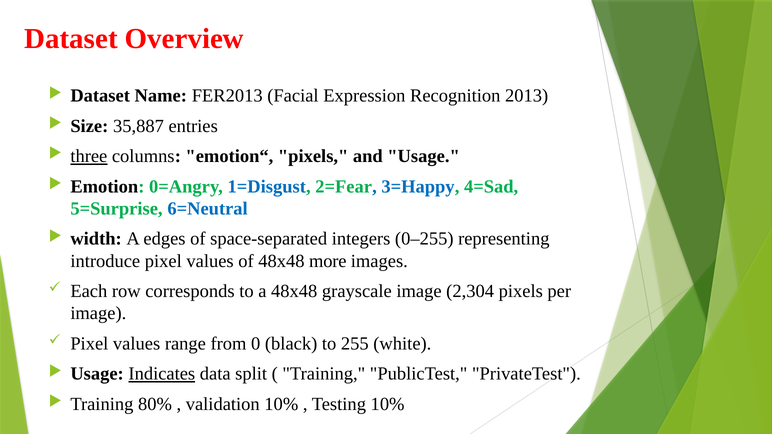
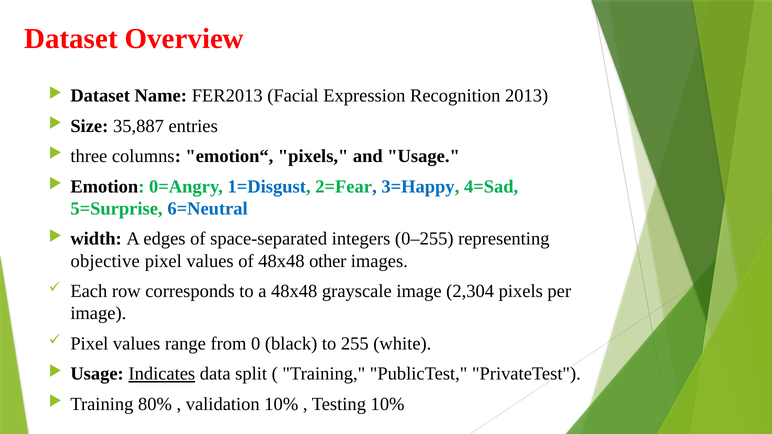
three underline: present -> none (89, 156)
introduce: introduce -> objective (105, 261)
more: more -> other (328, 261)
